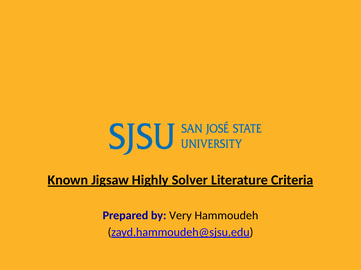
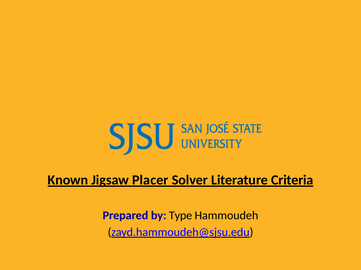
Highly: Highly -> Placer (150, 181)
Very: Very -> Type (181, 216)
